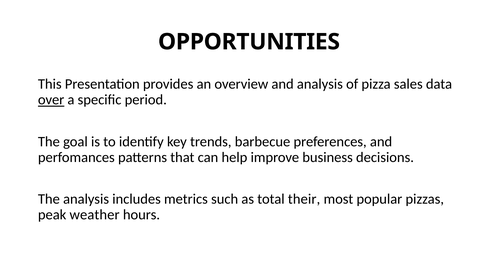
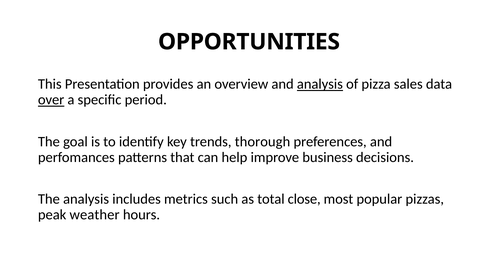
analysis underline: none -> present (320, 84)
barbecue: barbecue -> thorough (263, 142)
their: their -> close (304, 199)
